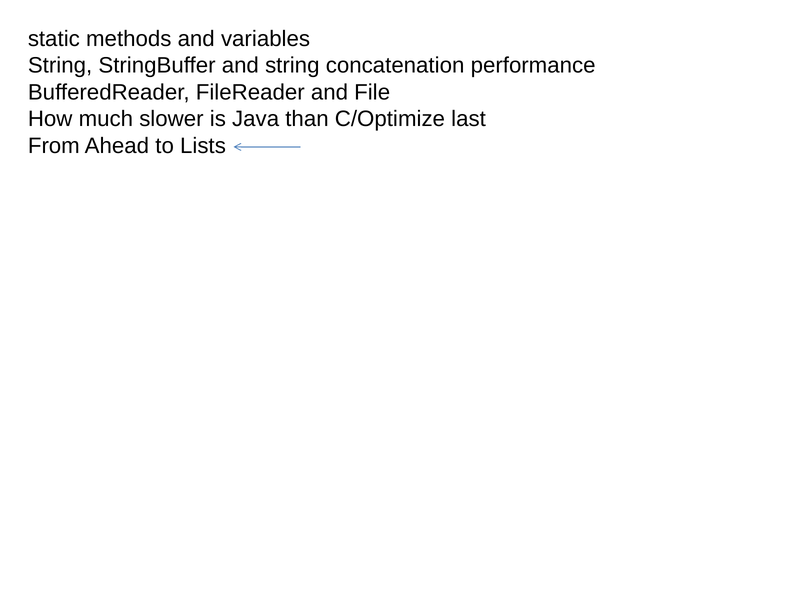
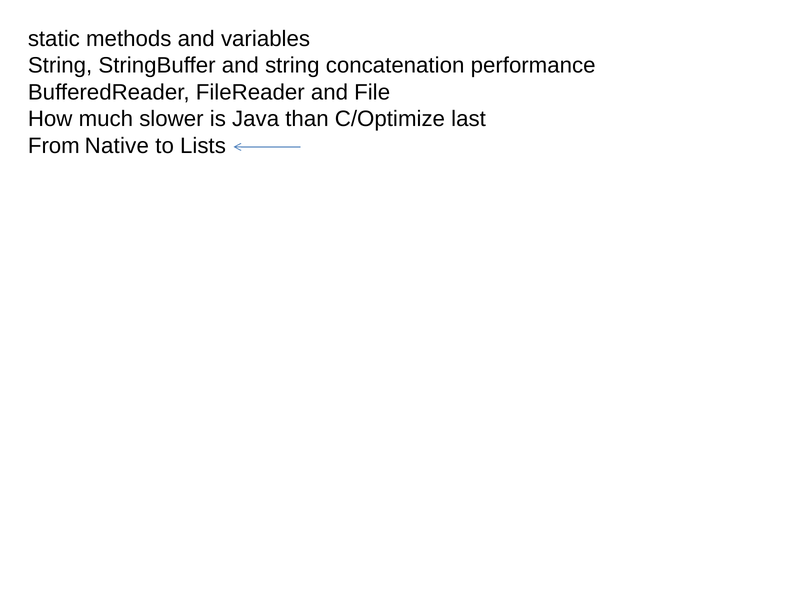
Ahead: Ahead -> Native (117, 146)
